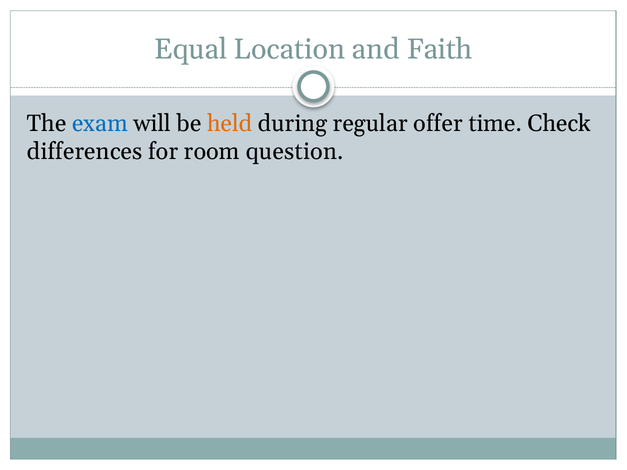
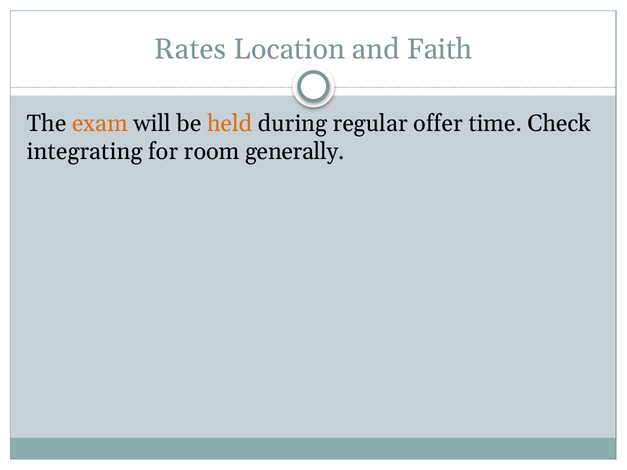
Equal: Equal -> Rates (190, 49)
exam colour: blue -> orange (100, 124)
differences: differences -> integrating (85, 152)
question: question -> generally (295, 152)
